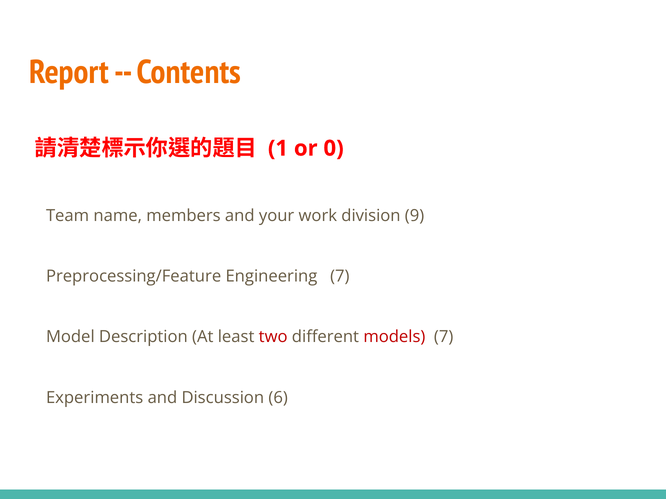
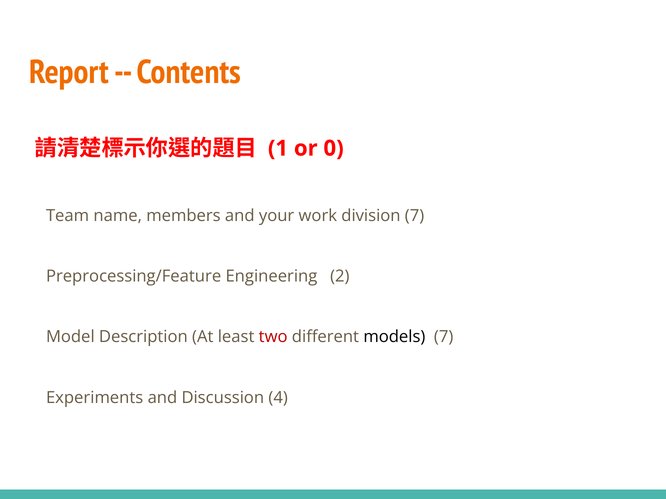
division 9: 9 -> 7 (415, 216)
Engineering 7: 7 -> 2 (340, 277)
models colour: red -> black (394, 337)
6: 6 -> 4 (278, 398)
